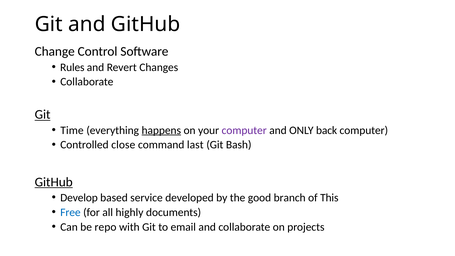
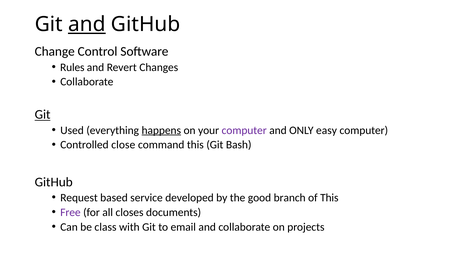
and underline: none -> present (87, 24)
Time: Time -> Used (72, 130)
back: back -> easy (327, 130)
command last: last -> this (195, 145)
GitHub underline: present -> none (54, 182)
Develop: Develop -> Request (79, 198)
Free colour: blue -> purple (70, 212)
highly: highly -> closes (130, 212)
repo: repo -> class (105, 227)
